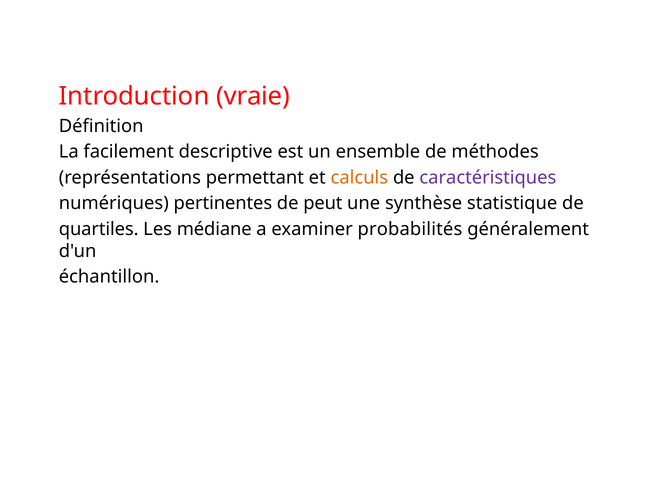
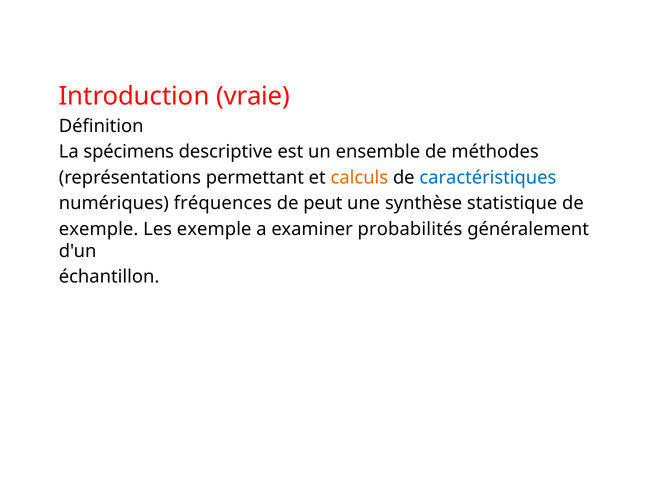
facilement: facilement -> spécimens (129, 152)
caractéristiques colour: purple -> blue (488, 177)
pertinentes: pertinentes -> fréquences (223, 203)
quartiles: quartiles -> exemple (99, 229)
Les médiane: médiane -> exemple (214, 229)
